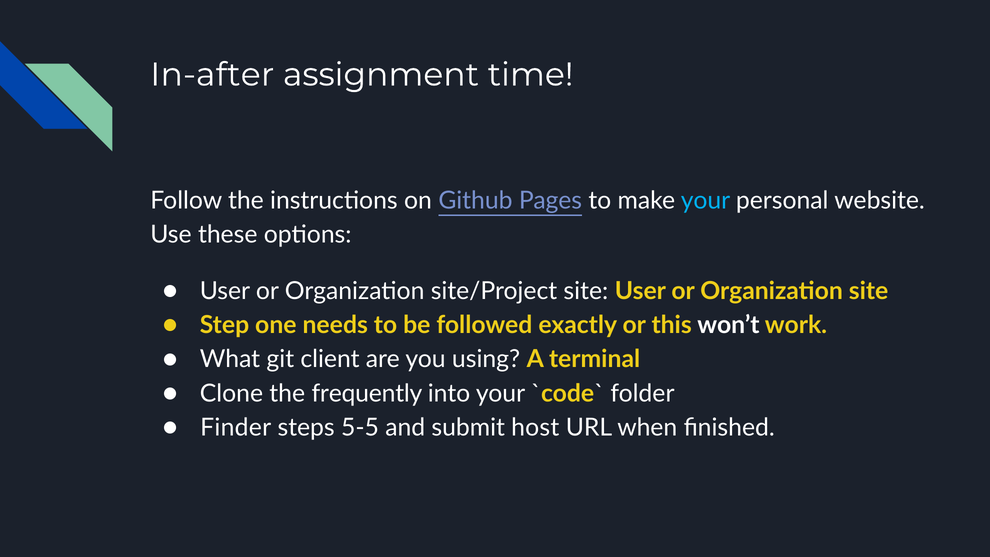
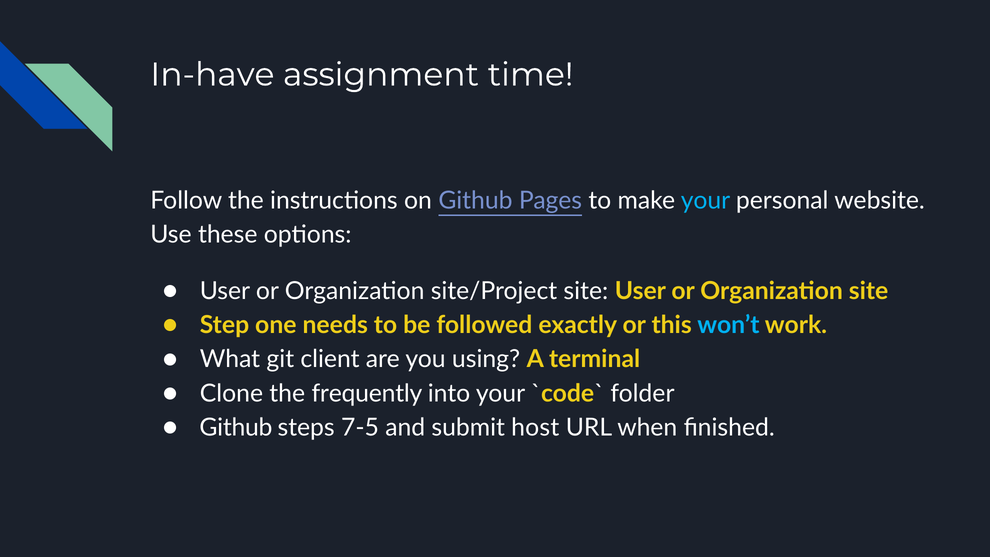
In-after: In-after -> In-have (212, 75)
won’t colour: white -> light blue (728, 325)
Finder: Finder -> Github (236, 427)
5-5: 5-5 -> 7-5 (360, 427)
